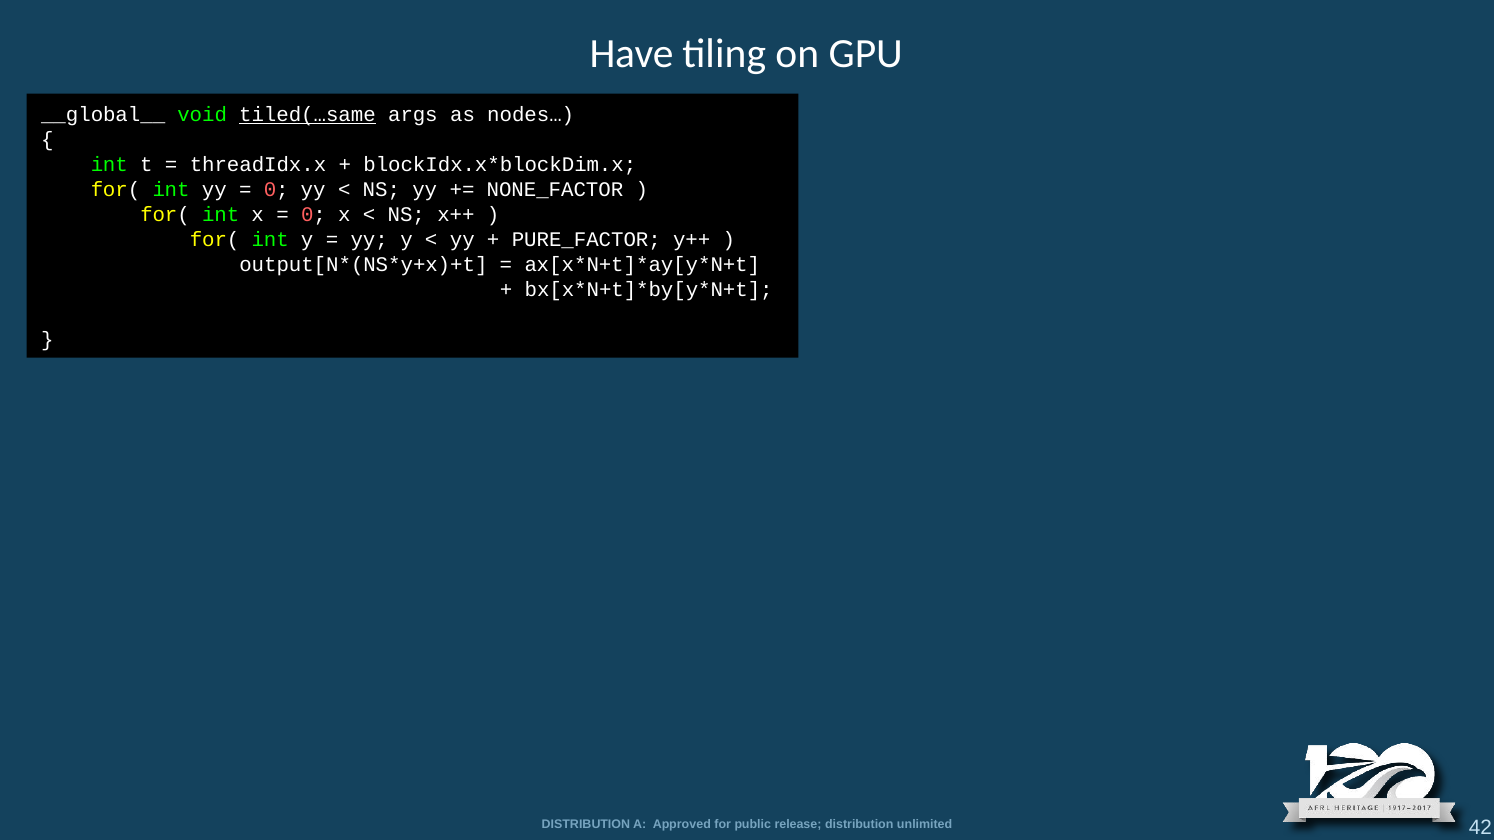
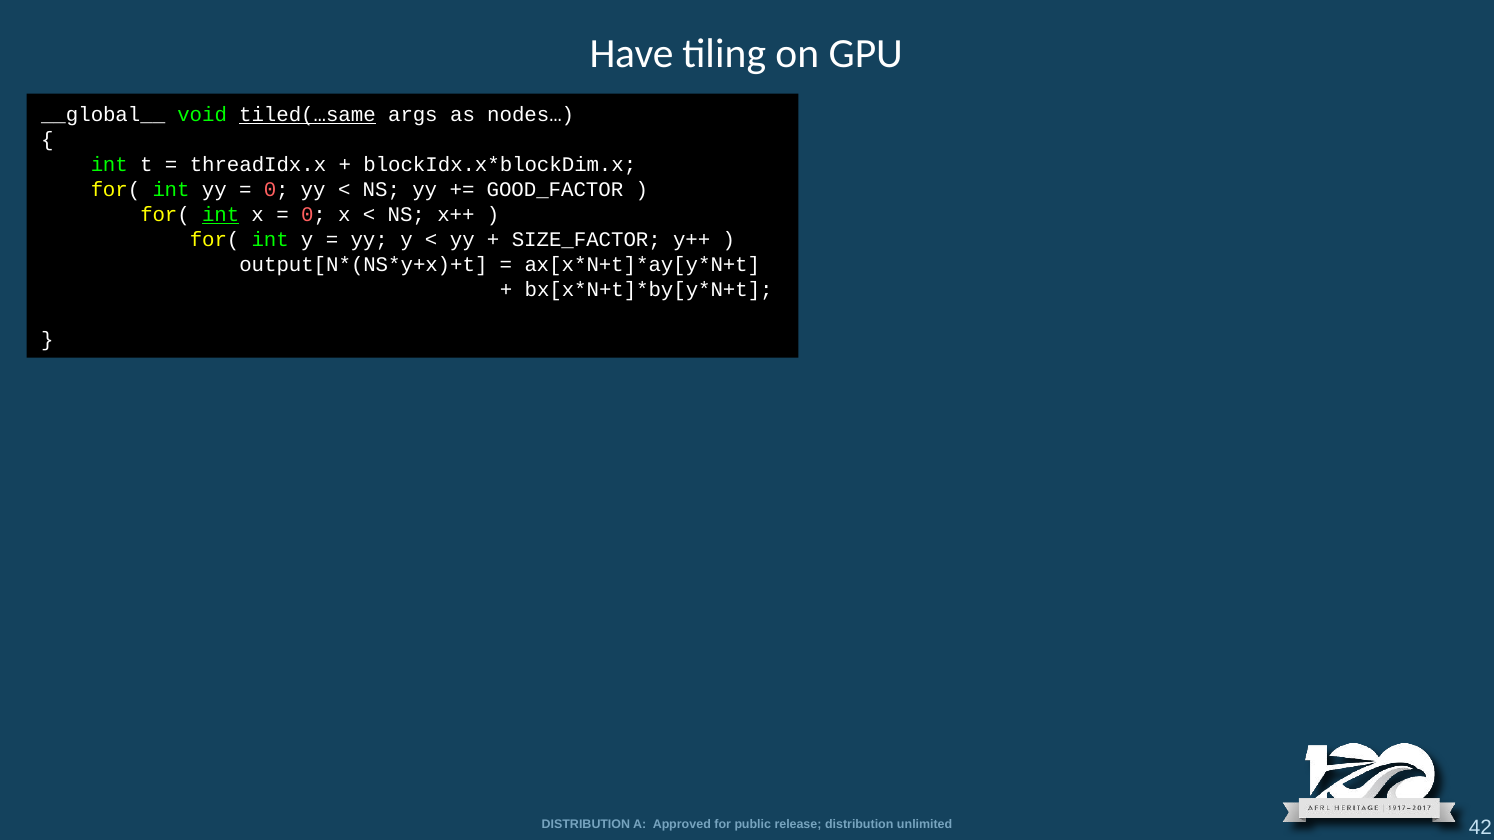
NONE_FACTOR: NONE_FACTOR -> GOOD_FACTOR (555, 190)
int underline: none -> present (221, 215)
PURE_FACTOR: PURE_FACTOR -> SIZE_FACTOR (586, 240)
